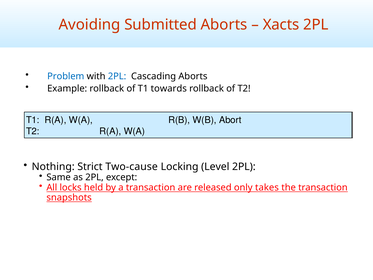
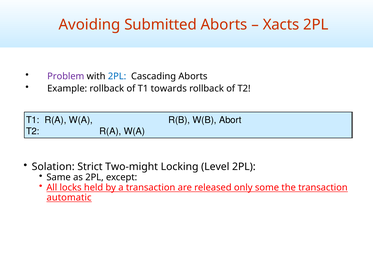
Problem colour: blue -> purple (66, 76)
Nothing: Nothing -> Solation (53, 167)
Two-cause: Two-cause -> Two-might (132, 167)
takes: takes -> some (267, 187)
snapshots: snapshots -> automatic (69, 197)
